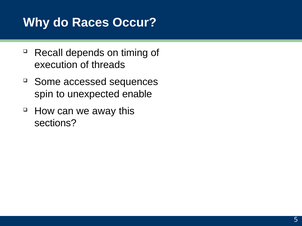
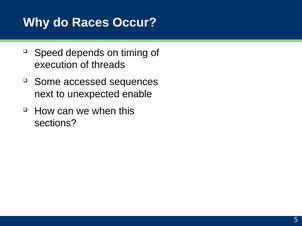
Recall: Recall -> Speed (49, 53)
spin: spin -> next (44, 94)
away: away -> when (104, 111)
